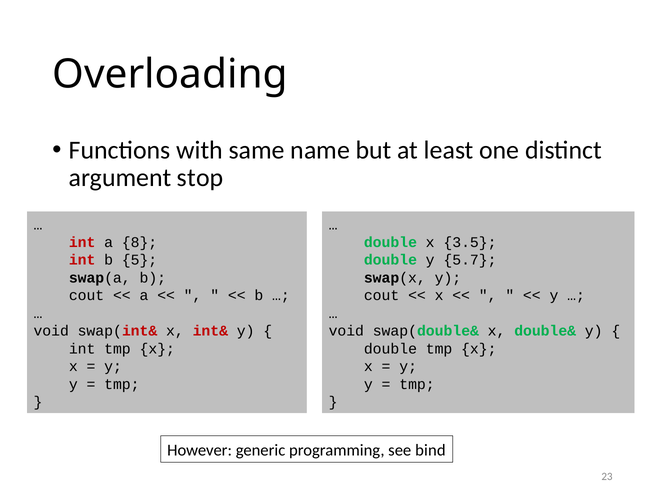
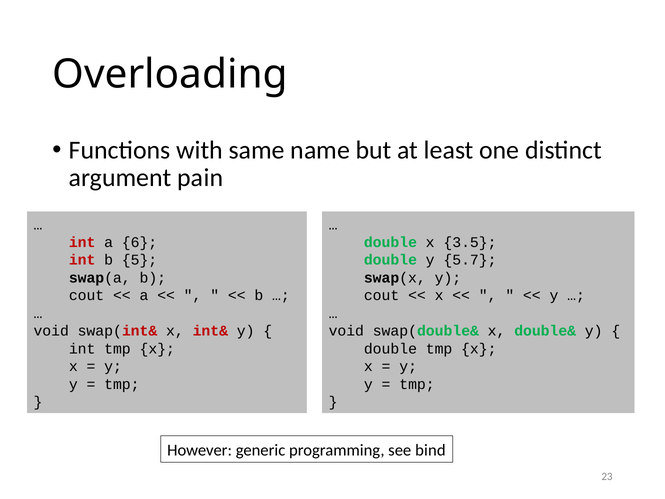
stop: stop -> pain (200, 178)
8: 8 -> 6 (140, 242)
